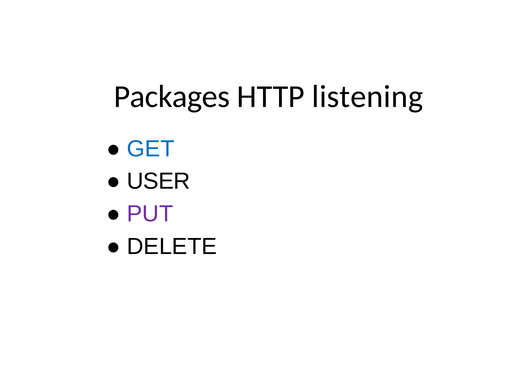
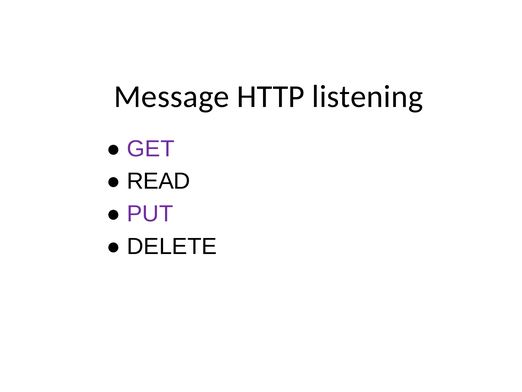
Packages: Packages -> Message (172, 97)
GET colour: blue -> purple (151, 149)
USER: USER -> READ (159, 181)
